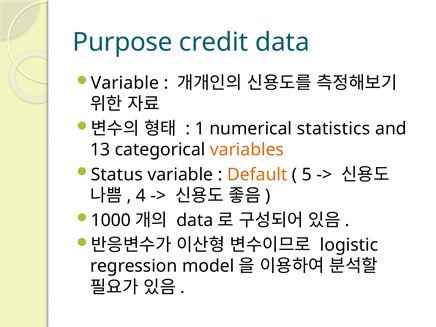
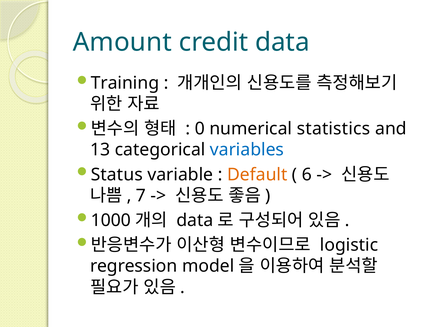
Purpose: Purpose -> Amount (122, 42)
Variable: Variable -> Training (125, 83)
1: 1 -> 0 (200, 129)
variables colour: orange -> blue (247, 150)
5: 5 -> 6 (307, 175)
4: 4 -> 7 (141, 196)
